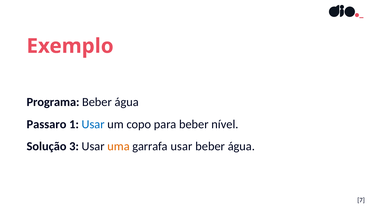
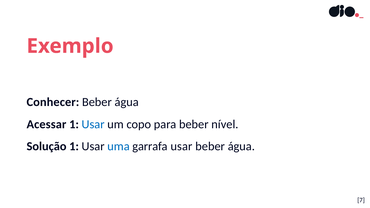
Programa: Programa -> Conhecer (53, 102)
Passaro: Passaro -> Acessar (46, 124)
Solução 3: 3 -> 1 (74, 146)
uma colour: orange -> blue (119, 146)
